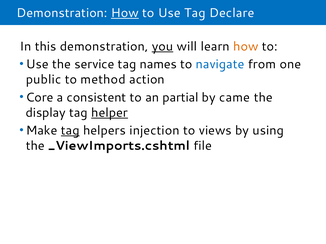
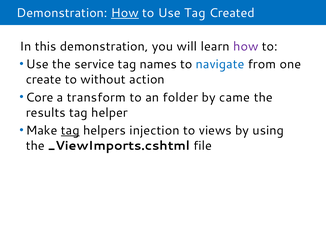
Declare: Declare -> Created (232, 13)
you underline: present -> none (162, 46)
how colour: orange -> purple (246, 46)
public: public -> create (44, 80)
method: method -> without (103, 80)
consistent: consistent -> transform (96, 98)
partial: partial -> folder (180, 98)
display: display -> results (46, 113)
helper underline: present -> none (110, 113)
